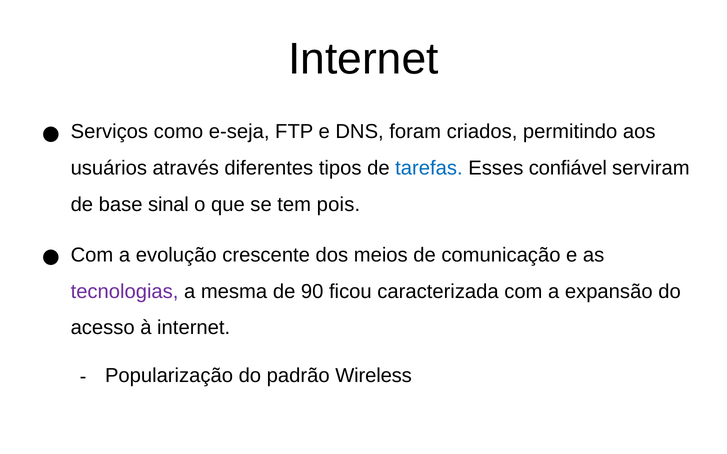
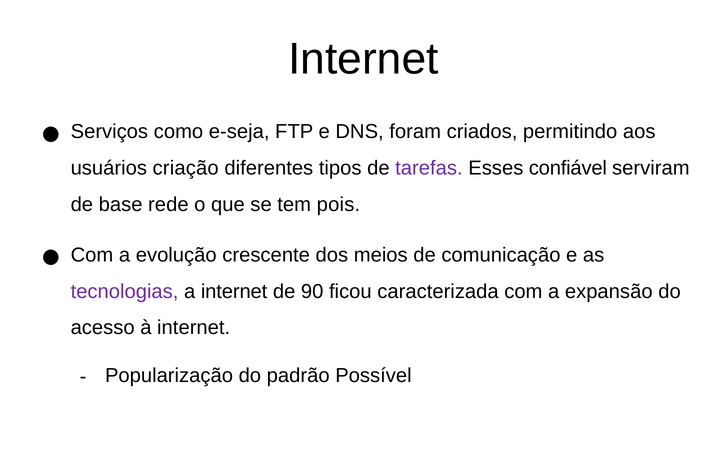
através: através -> criação (186, 168)
tarefas colour: blue -> purple (429, 168)
sinal: sinal -> rede (168, 205)
a mesma: mesma -> internet (234, 292)
Wireless: Wireless -> Possível (373, 376)
